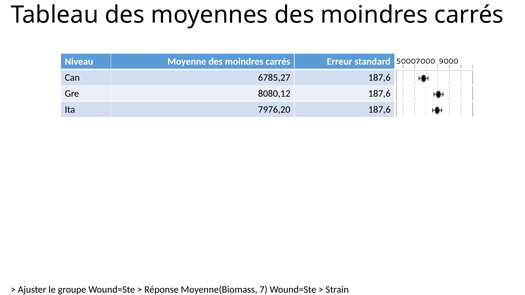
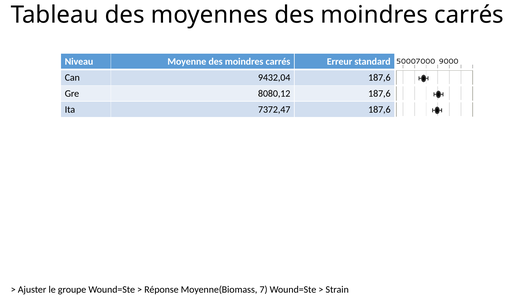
6785,27: 6785,27 -> 9432,04 (274, 78)
7976,20: 7976,20 -> 7372,47 (274, 110)
